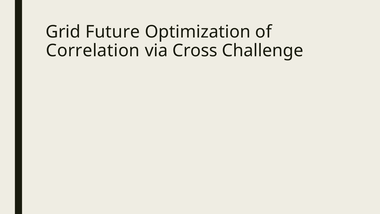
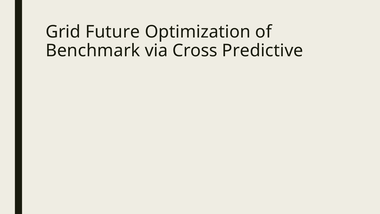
Correlation: Correlation -> Benchmark (93, 51)
Challenge: Challenge -> Predictive (263, 51)
